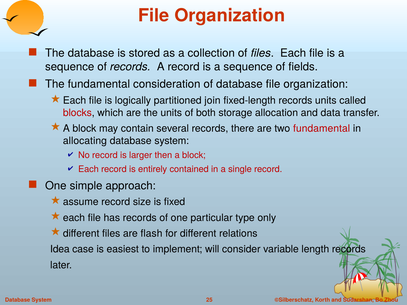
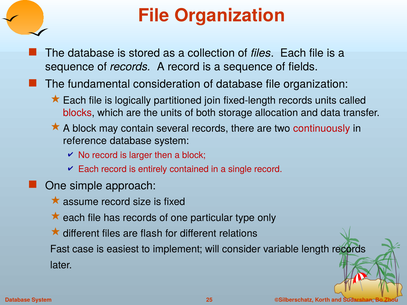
two fundamental: fundamental -> continuously (322, 129)
allocating: allocating -> reference (85, 141)
Idea: Idea -> Fast (60, 249)
